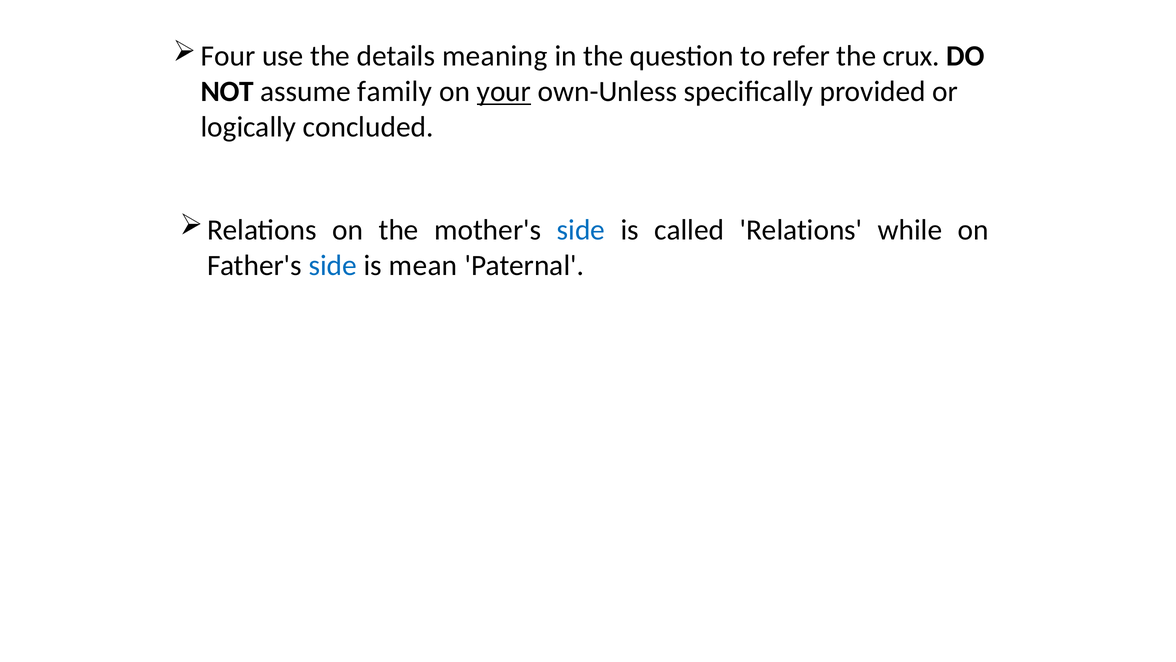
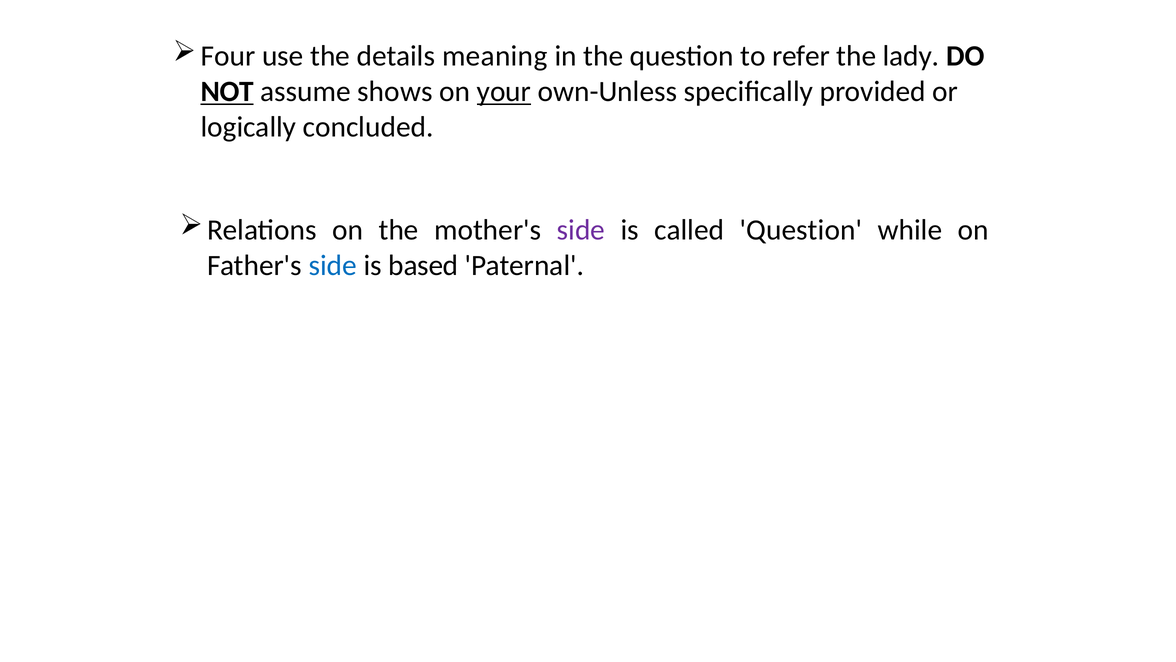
crux: crux -> lady (911, 56)
NOT underline: none -> present (227, 91)
family: family -> shows (395, 91)
side colour: blue -> purple (581, 230)
called Relations: Relations -> Question (801, 230)
mean: mean -> based (423, 265)
